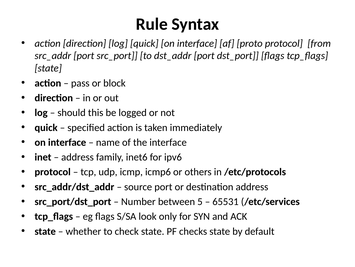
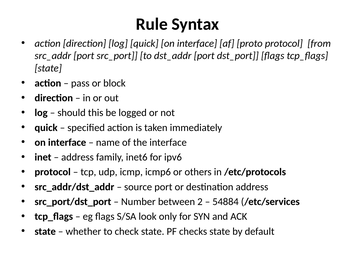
5: 5 -> 2 (200, 201)
65531: 65531 -> 54884 (226, 201)
